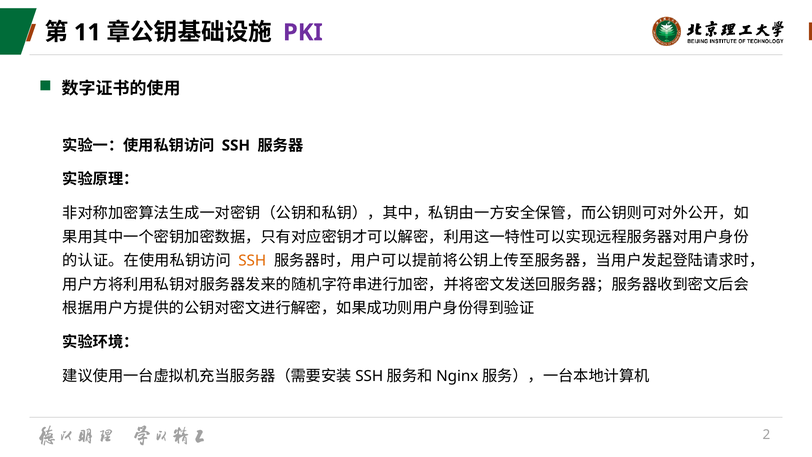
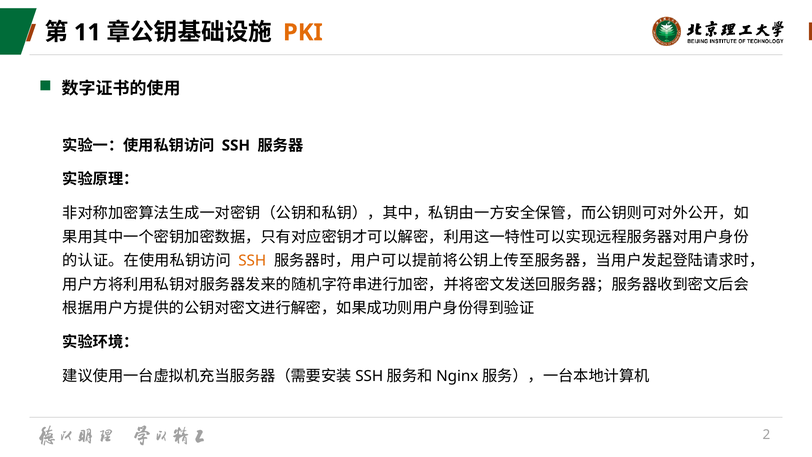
PKI colour: purple -> orange (303, 32)
